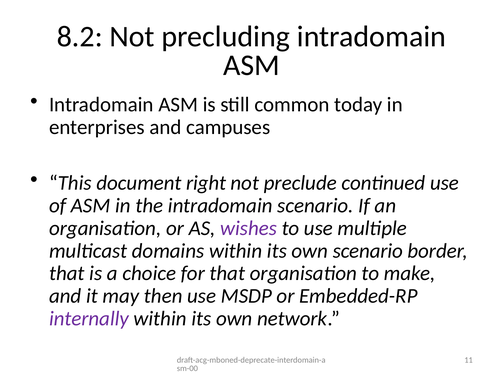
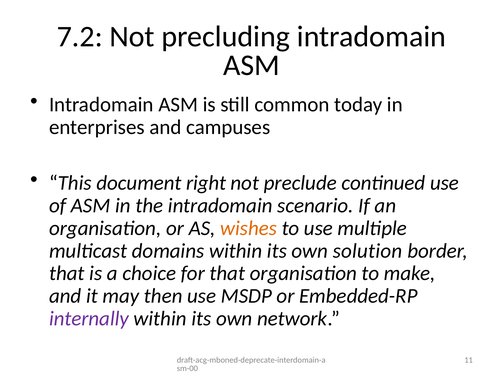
8.2: 8.2 -> 7.2 (80, 37)
wishes colour: purple -> orange (249, 228)
own scenario: scenario -> solution (368, 251)
